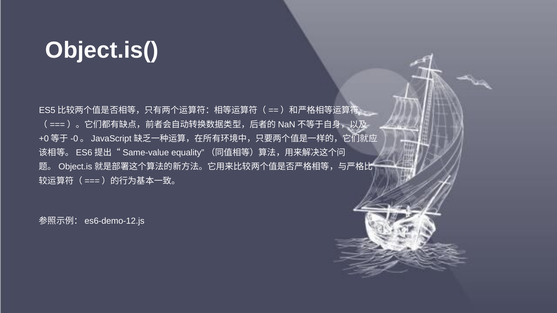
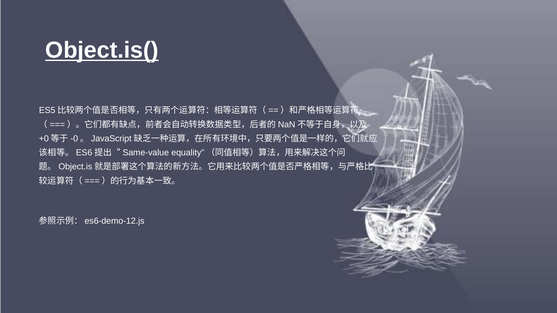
Object.is( underline: none -> present (102, 50)
